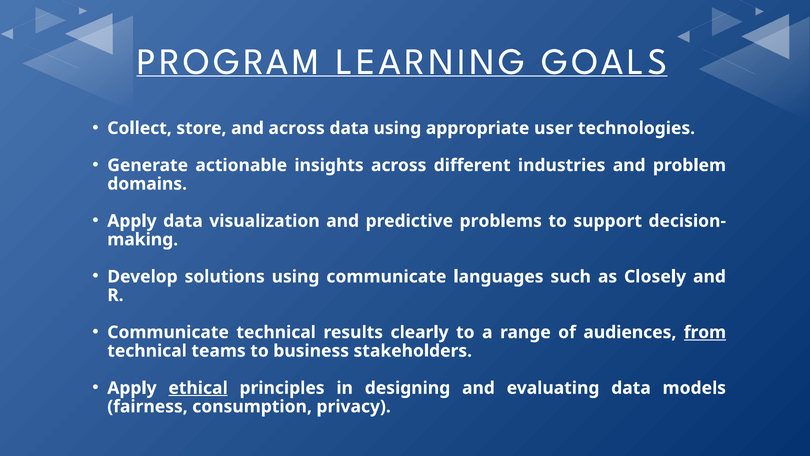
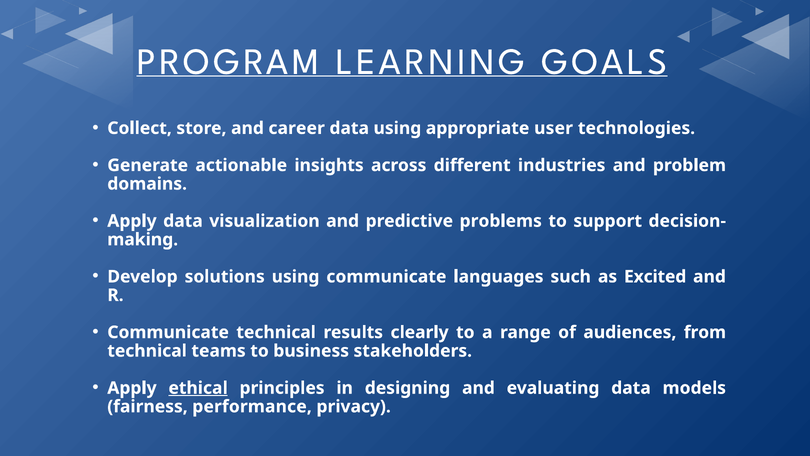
and across: across -> career (297, 128)
Closely: Closely -> Excited (655, 276)
from underline: present -> none (705, 332)
consumption: consumption -> performance (252, 406)
